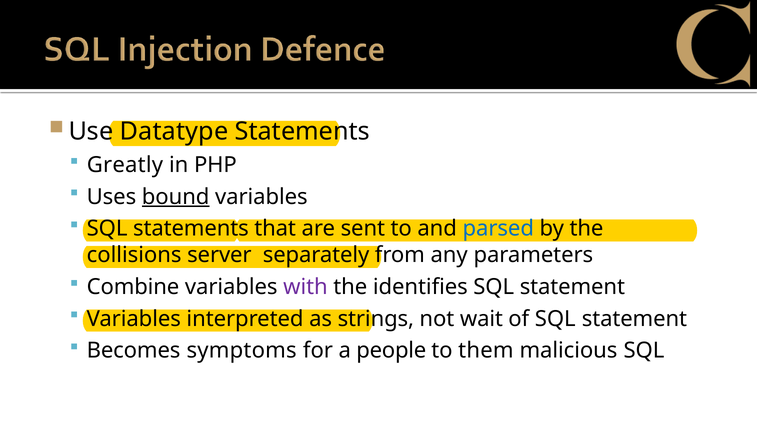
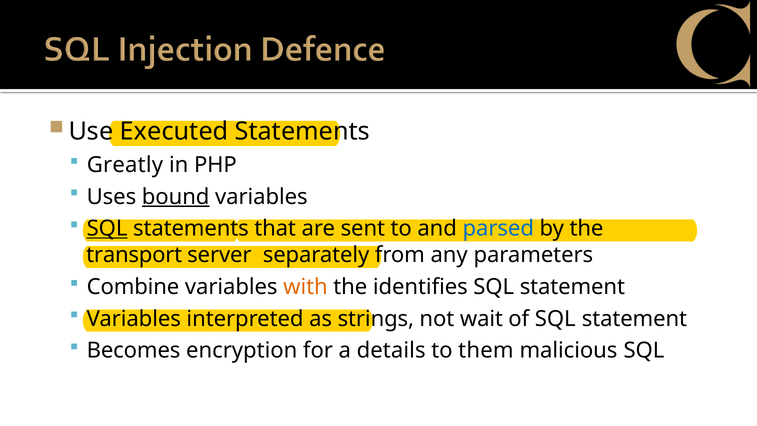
Datatype: Datatype -> Executed (174, 131)
SQL underline: none -> present (107, 228)
collisions: collisions -> transport (134, 255)
with colour: purple -> orange (305, 287)
symptoms: symptoms -> encryption (242, 350)
people: people -> details (391, 350)
